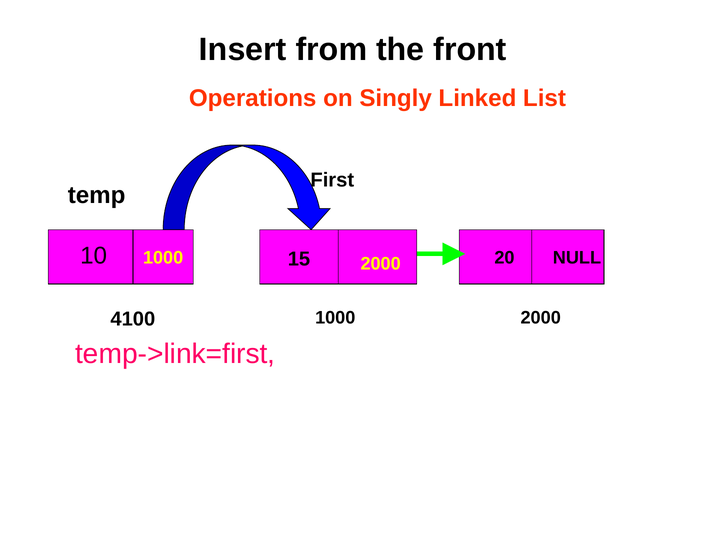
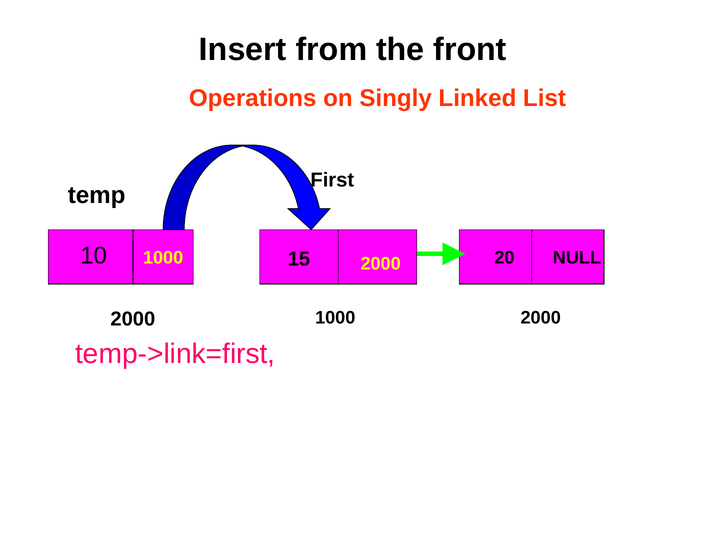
4100: 4100 -> 2000 (133, 319)
